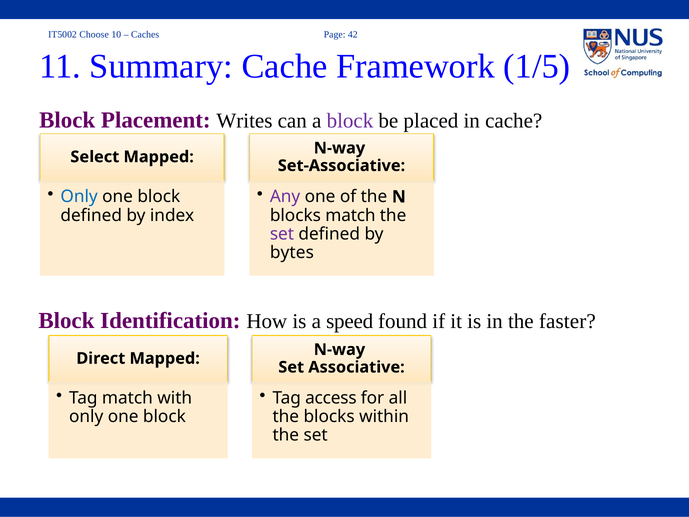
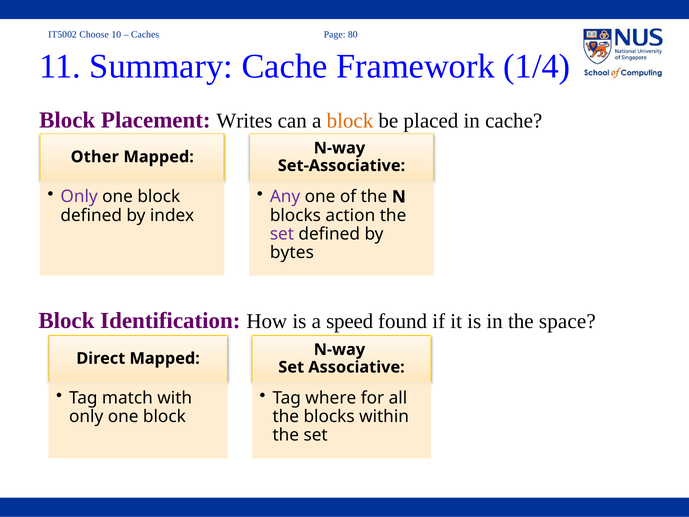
42: 42 -> 80 (353, 34)
1/5: 1/5 -> 1/4 (537, 66)
block colour: purple -> orange (350, 121)
Select: Select -> Other (95, 157)
Only colour: blue -> purple (79, 197)
blocks match: match -> action (350, 215)
faster: faster -> space (567, 321)
access: access -> where (331, 398)
